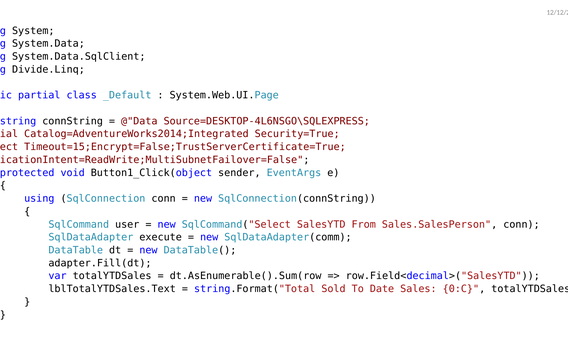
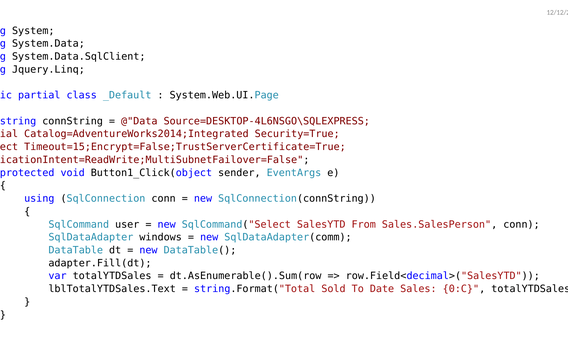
Divide.Linq: Divide.Linq -> Jquery.Linq (48, 69)
execute: execute -> windows (161, 237)
